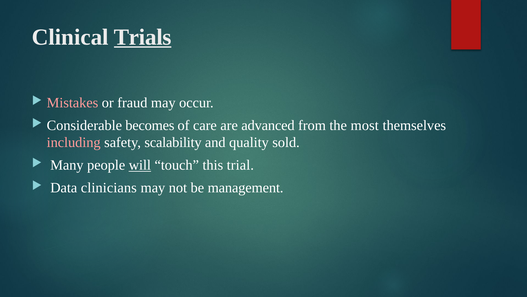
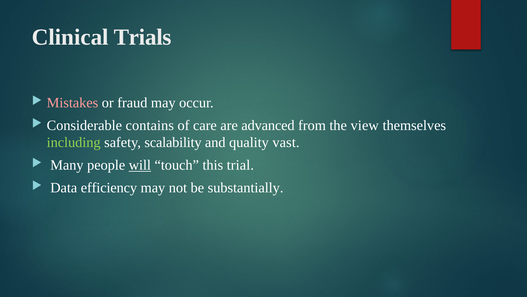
Trials underline: present -> none (143, 37)
becomes: becomes -> contains (150, 125)
most: most -> view (365, 125)
including colour: pink -> light green (74, 142)
sold: sold -> vast (286, 142)
clinicians: clinicians -> efficiency (109, 187)
management: management -> substantially (246, 187)
